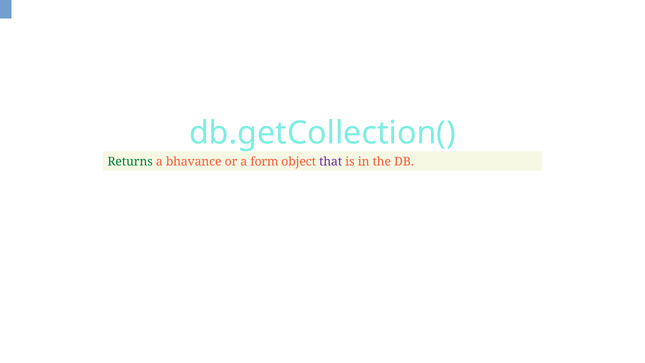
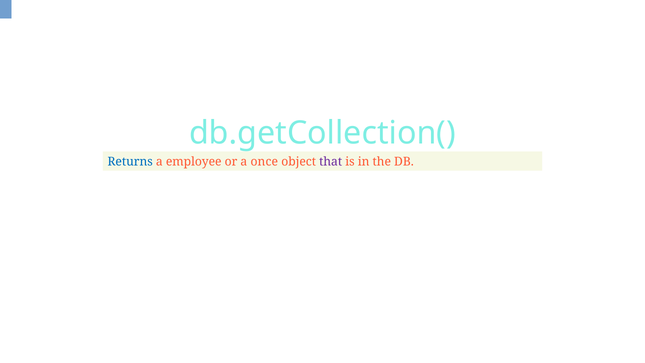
Returns colour: green -> blue (130, 162)
bhavance: bhavance -> employee (194, 162)
form: form -> once (264, 162)
